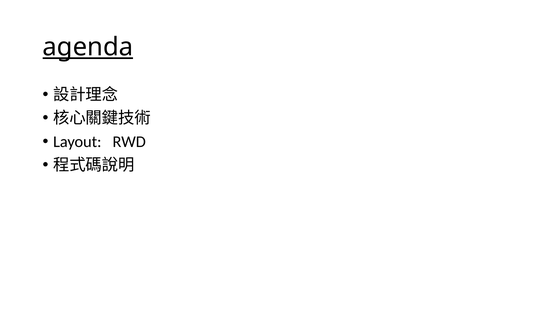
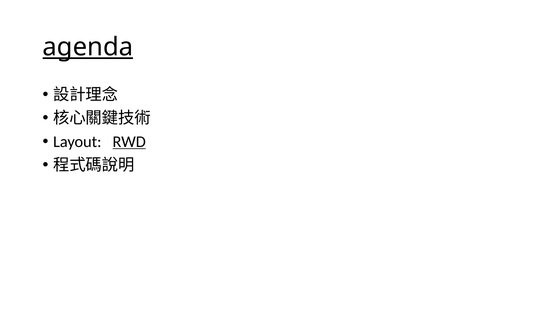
RWD underline: none -> present (129, 141)
